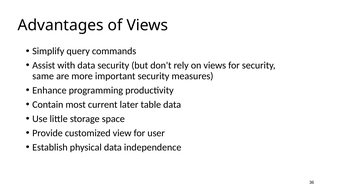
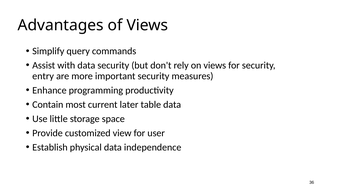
same: same -> entry (43, 76)
